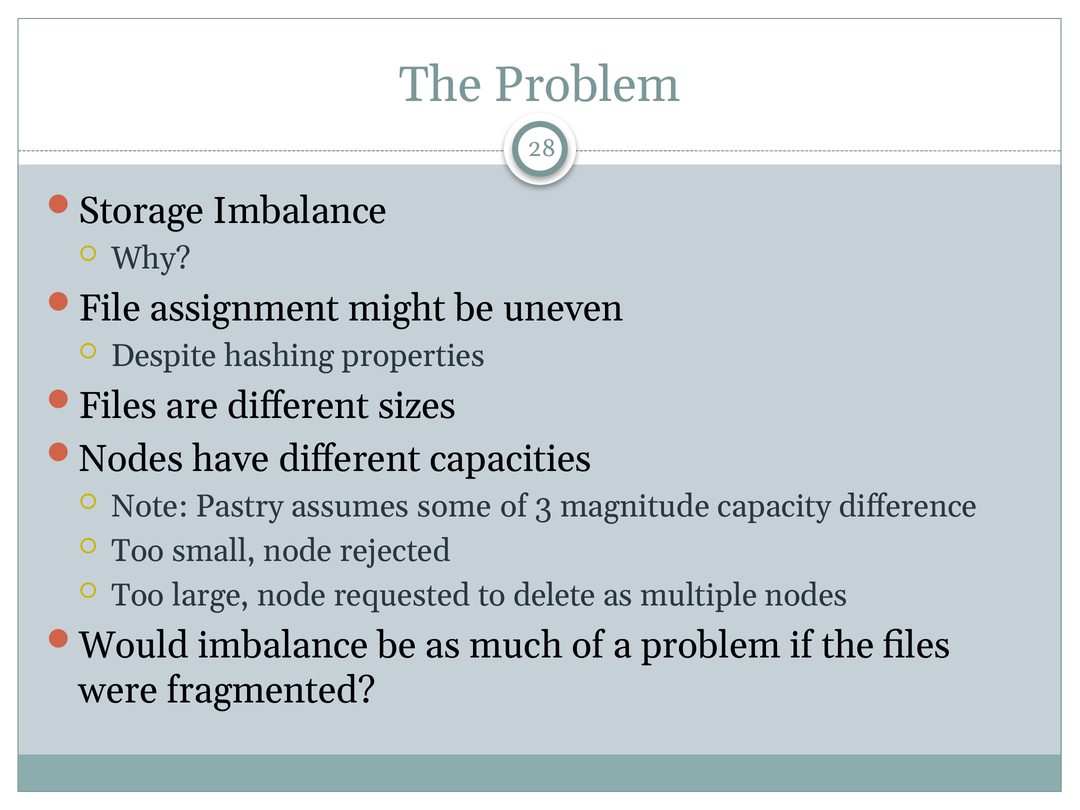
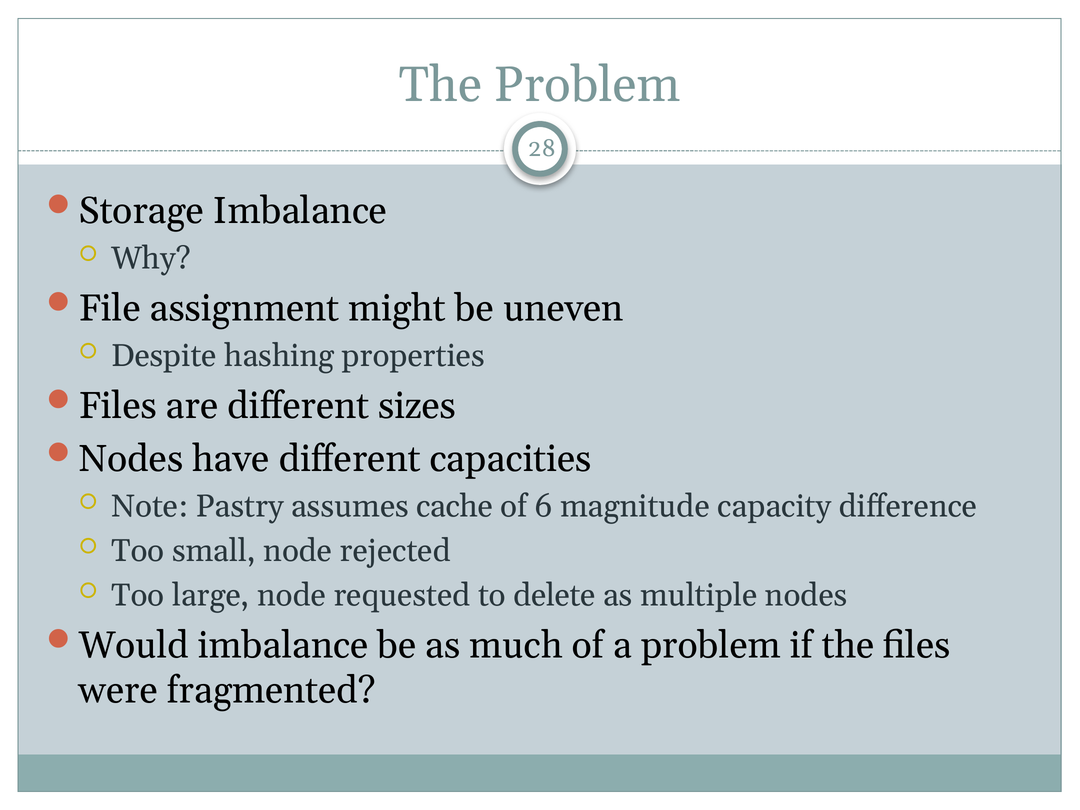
some: some -> cache (455, 506)
3: 3 -> 6 (544, 506)
